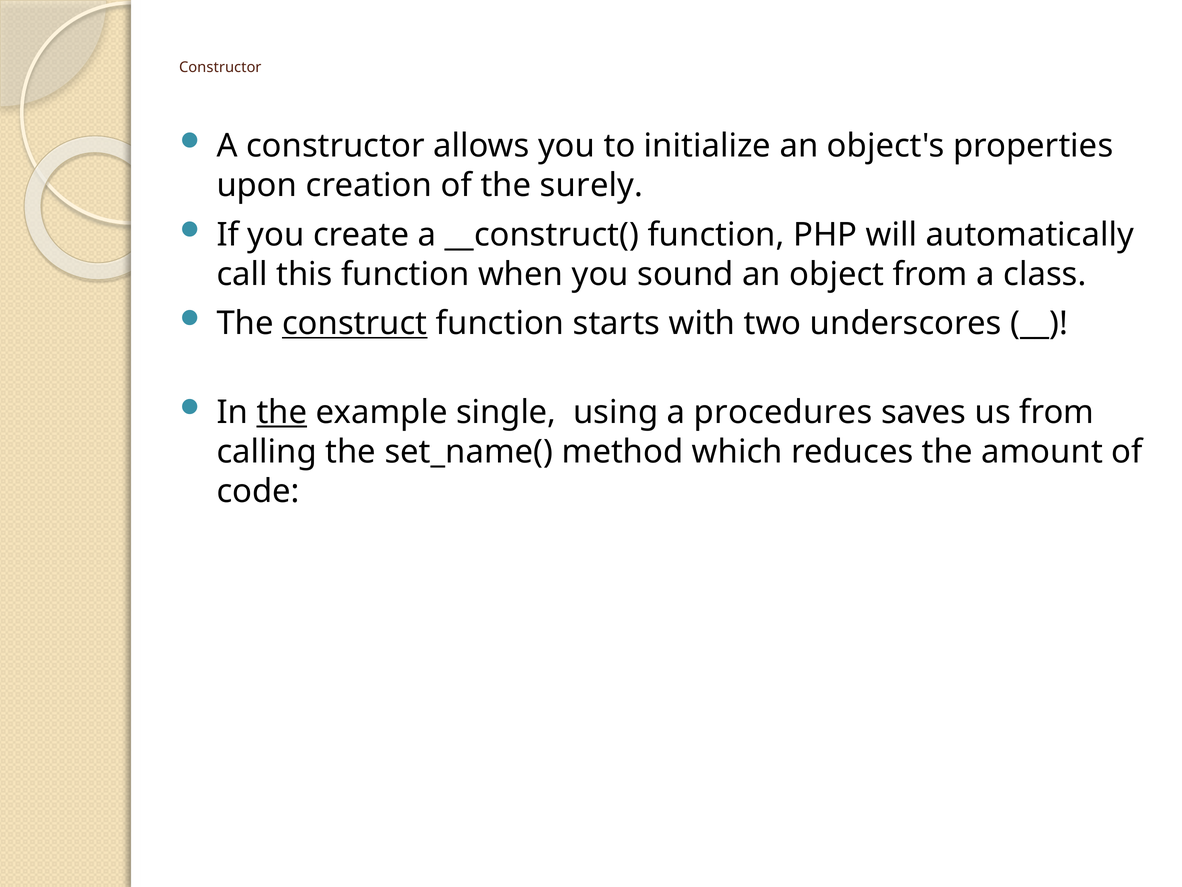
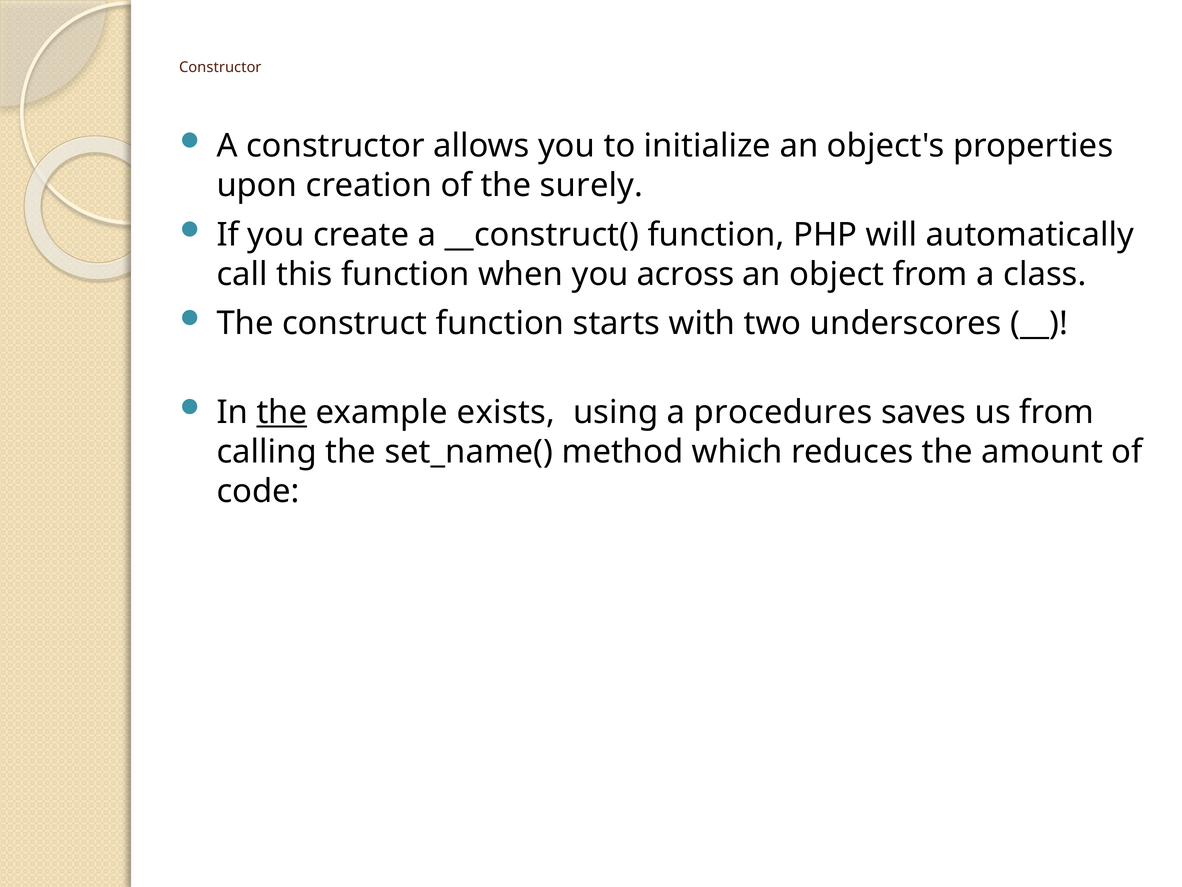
sound: sound -> across (686, 274)
construct underline: present -> none (355, 323)
single: single -> exists (506, 412)
